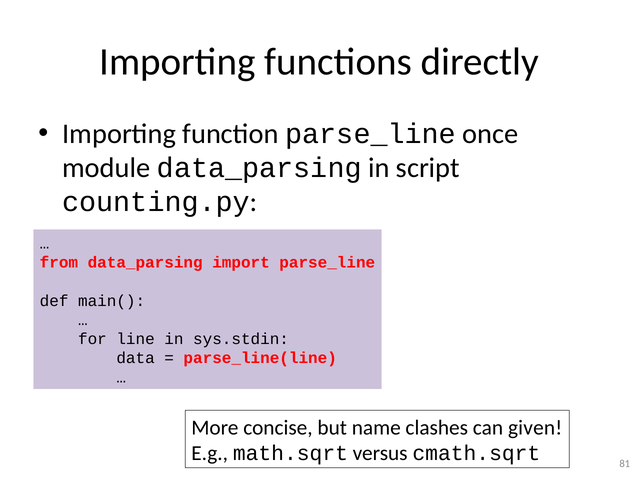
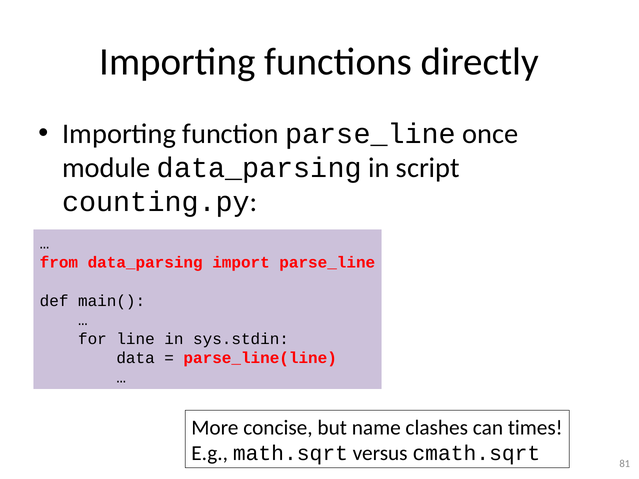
given: given -> times (535, 428)
